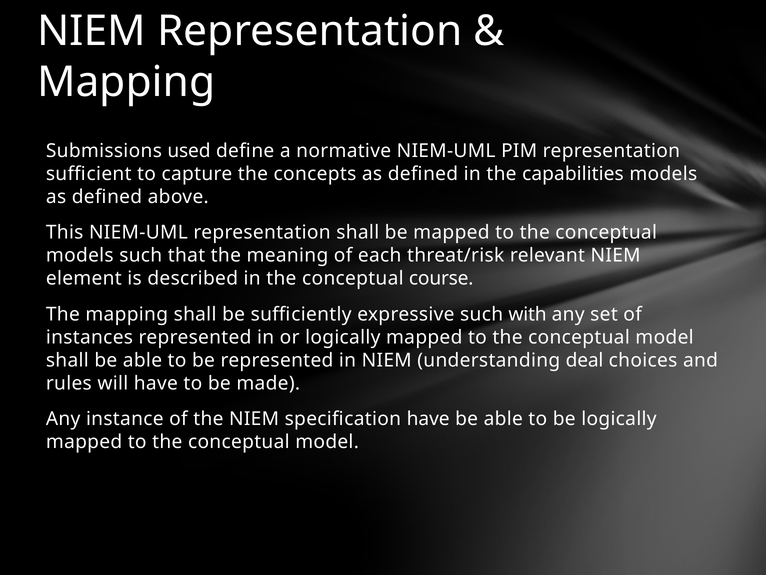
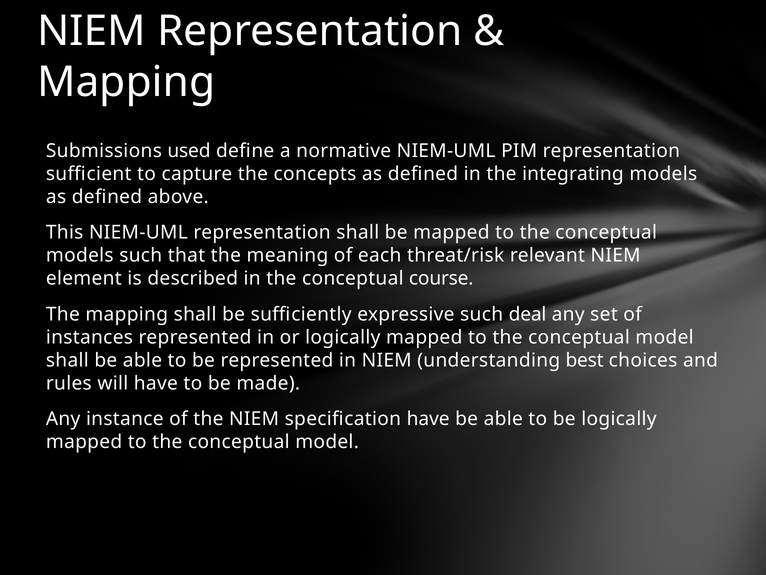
capabilities: capabilities -> integrating (573, 174)
with: with -> deal (528, 314)
deal: deal -> best (585, 360)
